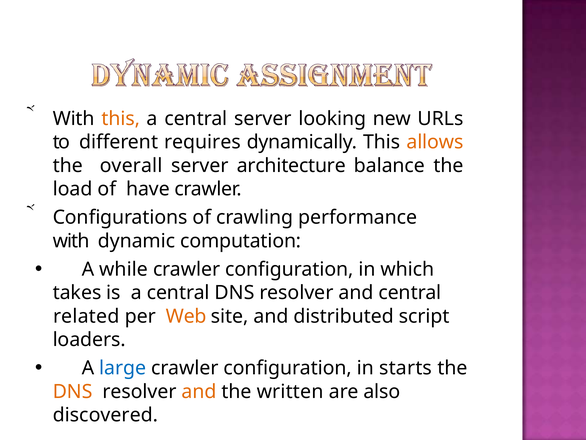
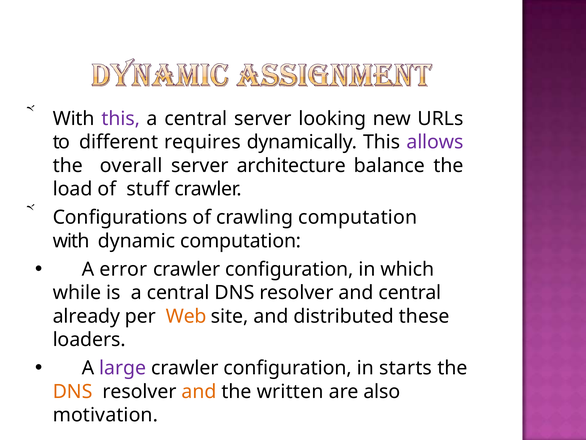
this colour: orange -> purple (121, 119)
allows colour: orange -> purple (435, 142)
have: have -> stuff (148, 189)
crawling performance: performance -> computation (358, 217)
while: while -> error (123, 269)
takes: takes -> while (77, 292)
related: related -> already (86, 316)
script: script -> these (424, 316)
large colour: blue -> purple (123, 368)
discovered: discovered -> motivation (105, 415)
